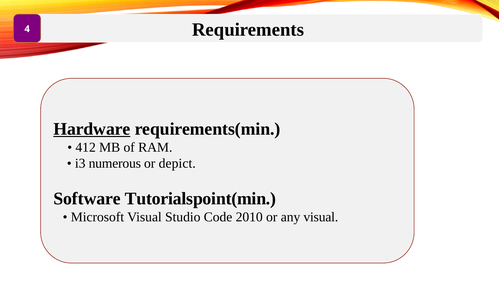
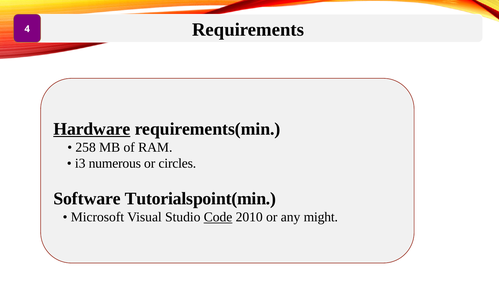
412: 412 -> 258 (86, 147)
depict: depict -> circles (177, 163)
Code underline: none -> present (218, 217)
any visual: visual -> might (321, 217)
